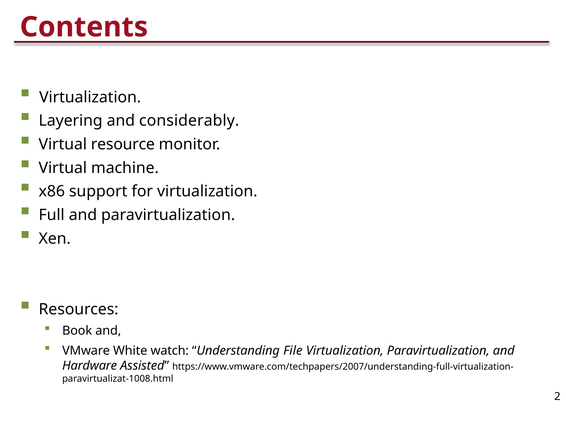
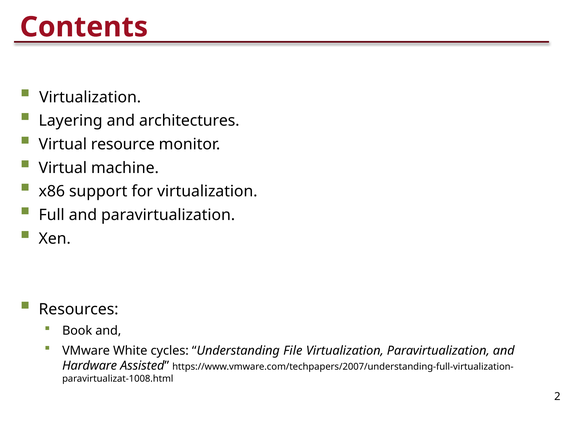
considerably: considerably -> architectures (189, 121)
watch: watch -> cycles (170, 351)
